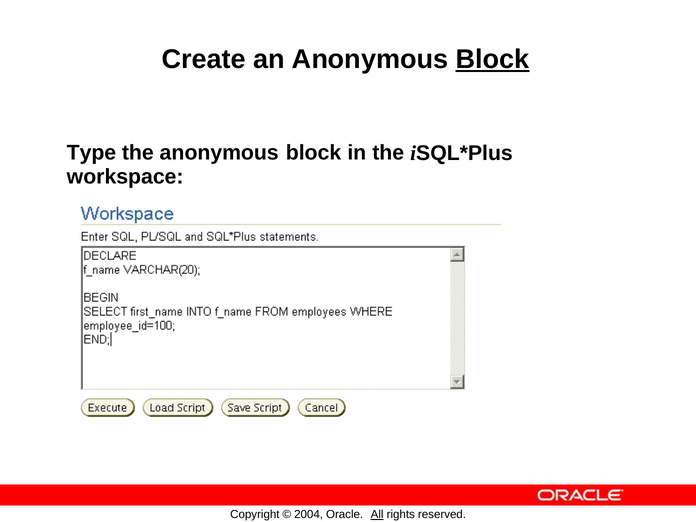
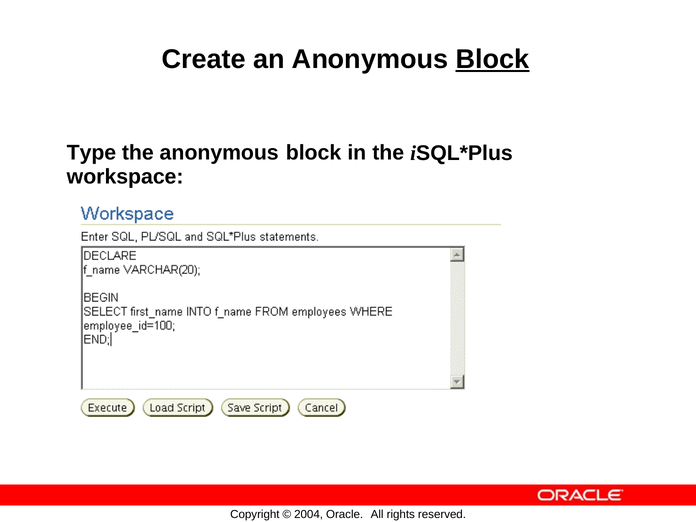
All underline: present -> none (377, 515)
